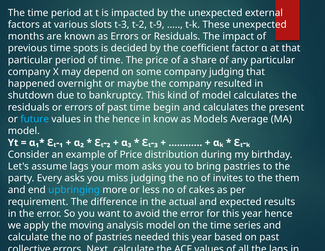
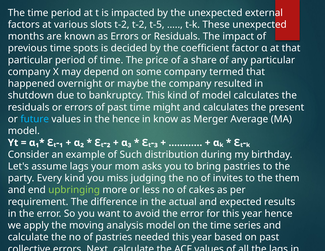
slots t-3: t-3 -> t-2 (122, 25)
t-9: t-9 -> t-5 (157, 25)
company judging: judging -> termed (226, 72)
begin: begin -> might (167, 107)
Models: Models -> Merger (211, 119)
of Price: Price -> Such (131, 155)
Every asks: asks -> kind (75, 178)
upbringing colour: light blue -> light green (74, 190)
